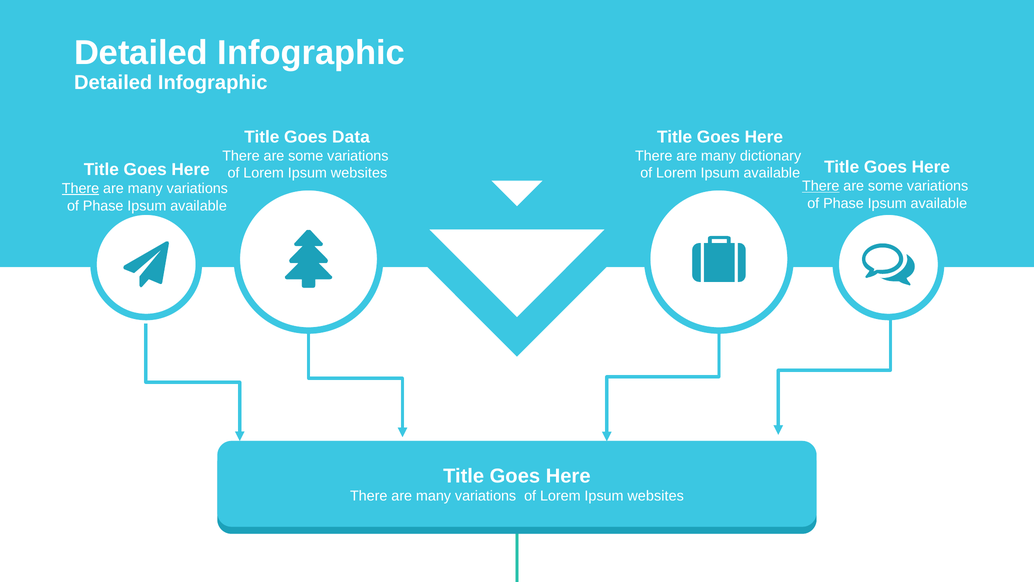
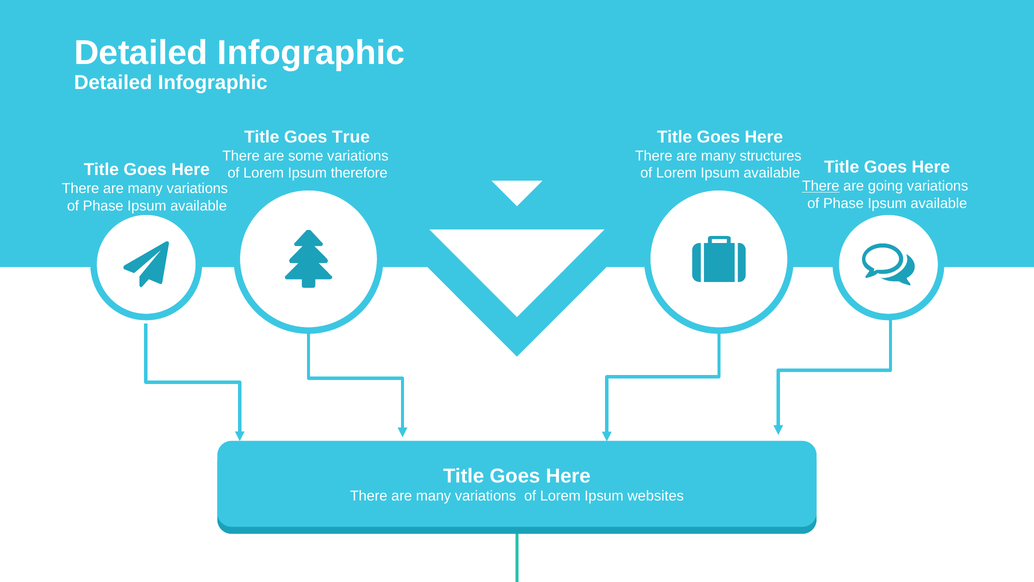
Data: Data -> True (351, 137)
dictionary: dictionary -> structures (771, 156)
websites: websites -> therefore (359, 173)
some: some -> going (886, 186)
There underline: present -> none (81, 188)
